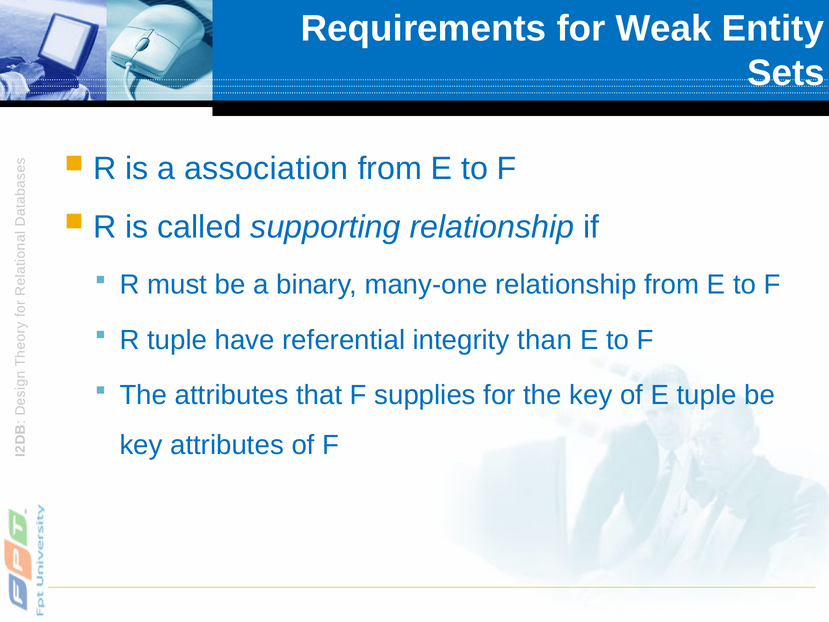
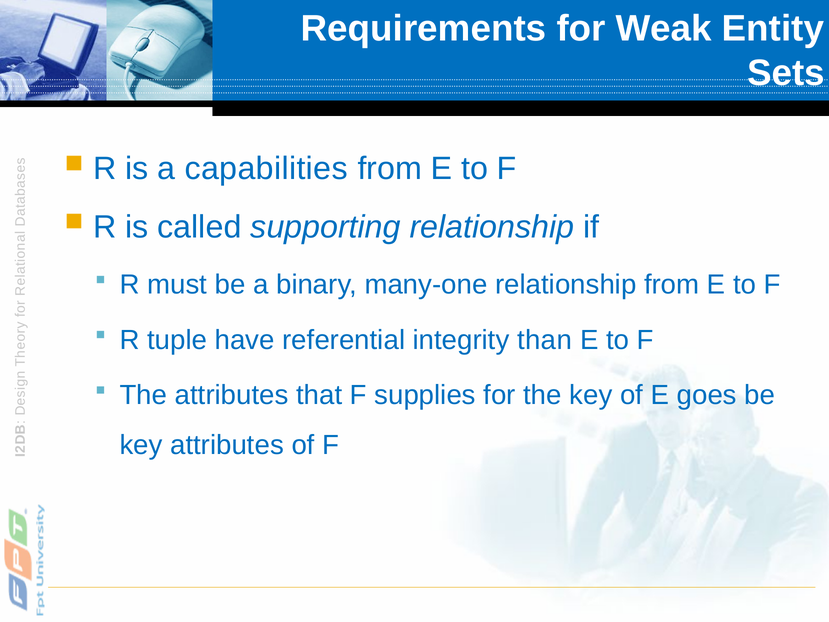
association: association -> capabilities (266, 169)
E tuple: tuple -> goes (707, 395)
